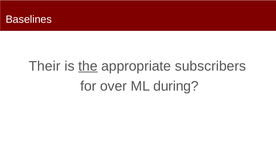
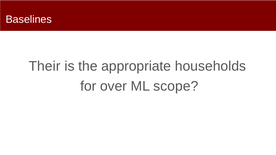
the underline: present -> none (88, 66)
subscribers: subscribers -> households (210, 66)
during: during -> scope (176, 86)
